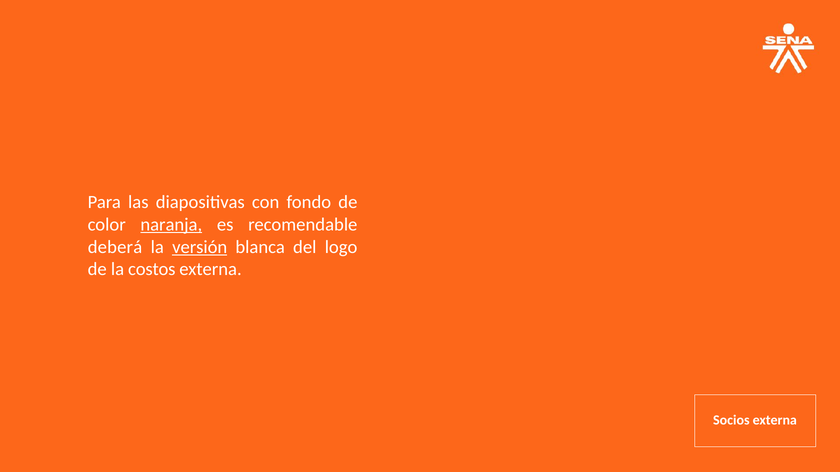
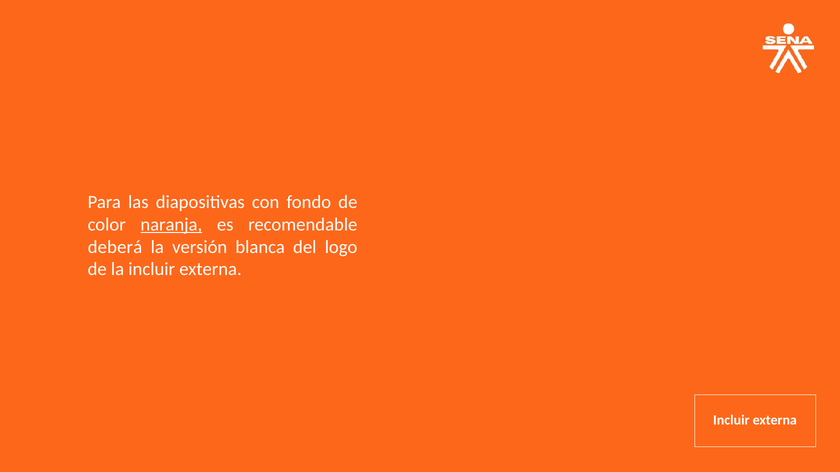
versión underline: present -> none (200, 247)
la costos: costos -> incluir (152, 270)
Socios: Socios -> Incluir (731, 420)
